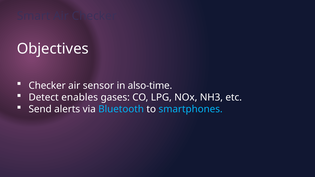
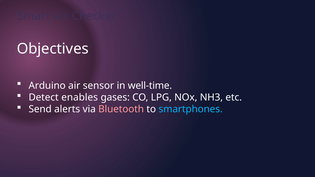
Checker: Checker -> Arduino (47, 86)
also-time: also-time -> well-time (150, 86)
Bluetooth colour: light blue -> pink (121, 109)
